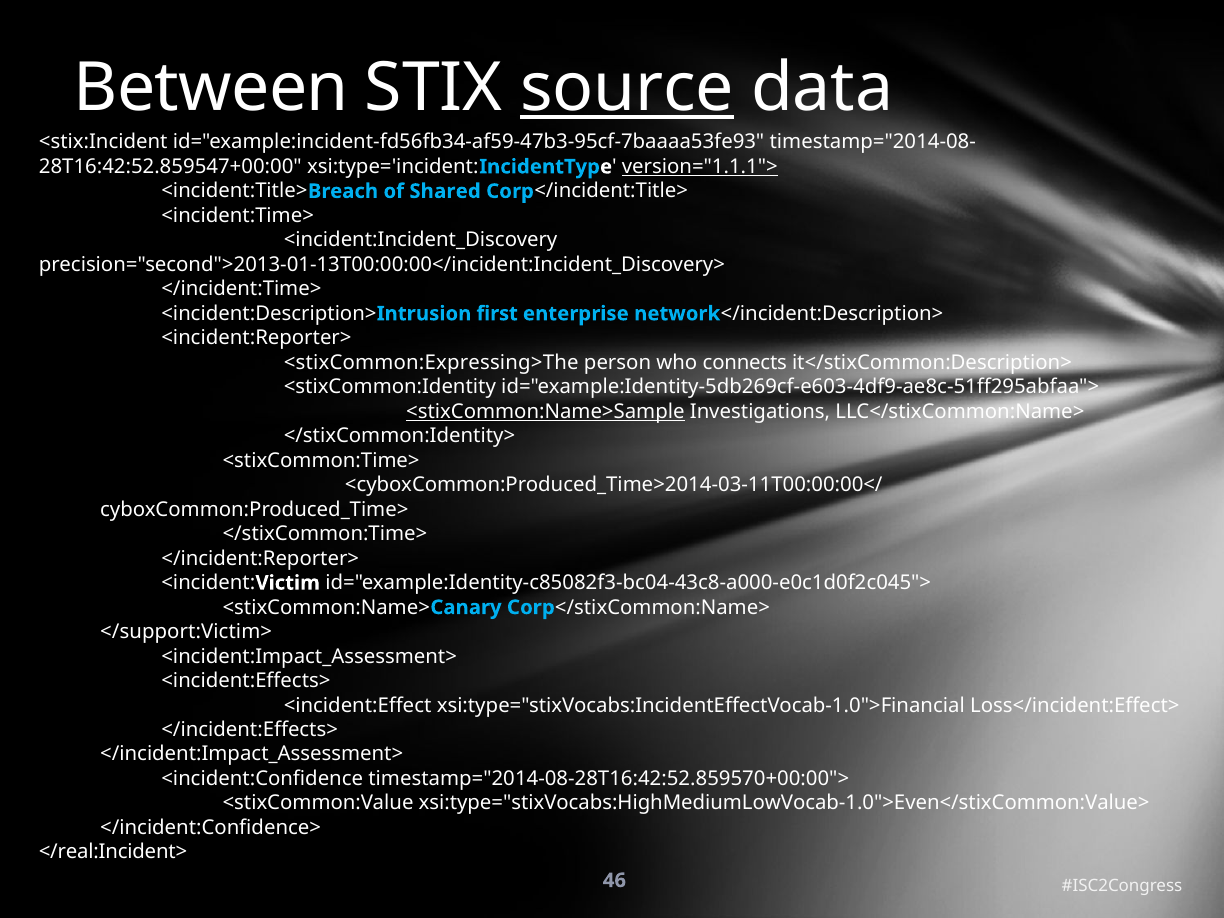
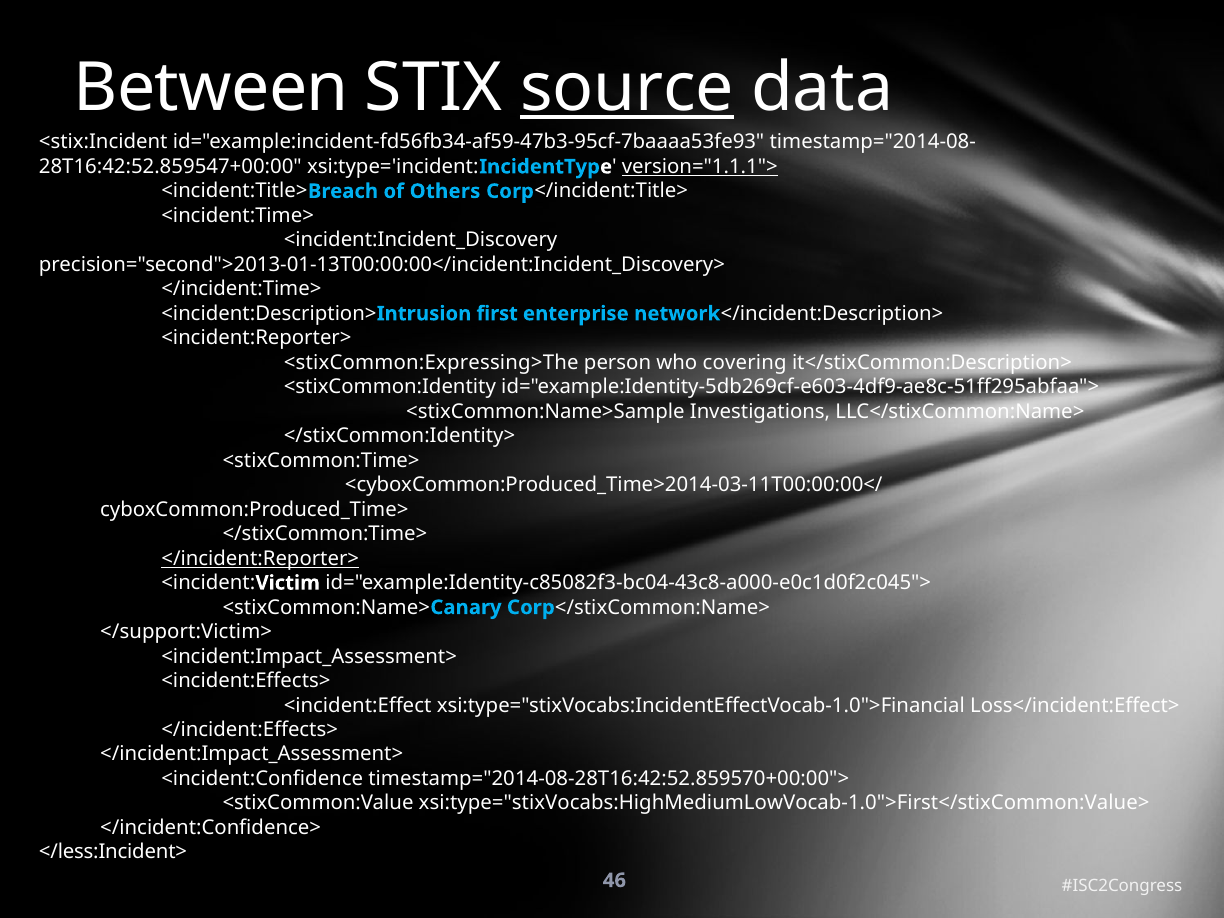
Shared: Shared -> Others (445, 191)
connects: connects -> covering (745, 363)
<stixCommon:Name>Sample underline: present -> none (545, 412)
</incident:Reporter> underline: none -> present (260, 558)
xsi:type="stixVocabs:HighMediumLowVocab-1.0">Even</stixCommon:Value>: xsi:type="stixVocabs:HighMediumLowVocab-1.0">Even</stixCommon:Value> -> xsi:type="stixVocabs:HighMediumLowVocab-1.0">First</stixCommon:Value> (784, 803)
</real:Incident>: </real:Incident> -> </less:Incident> (113, 852)
